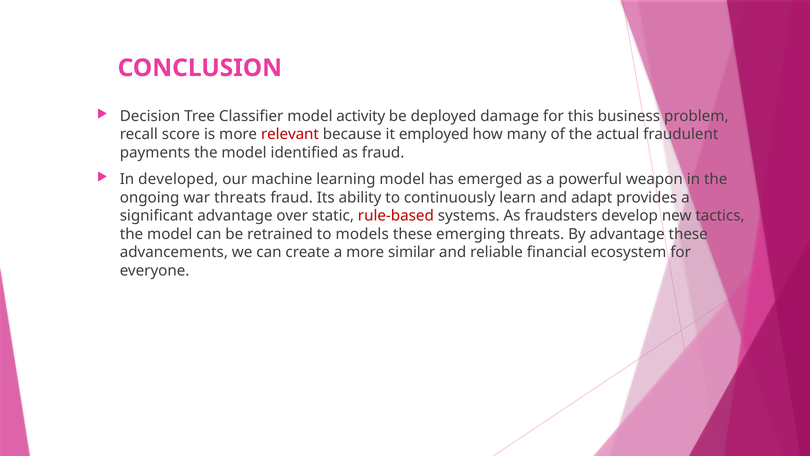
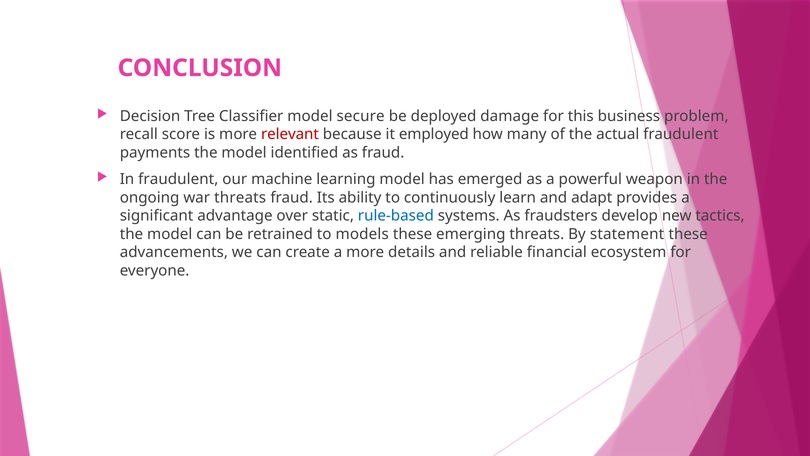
activity: activity -> secure (361, 116)
In developed: developed -> fraudulent (178, 179)
rule-based colour: red -> blue (396, 216)
By advantage: advantage -> statement (627, 234)
similar: similar -> details (412, 252)
